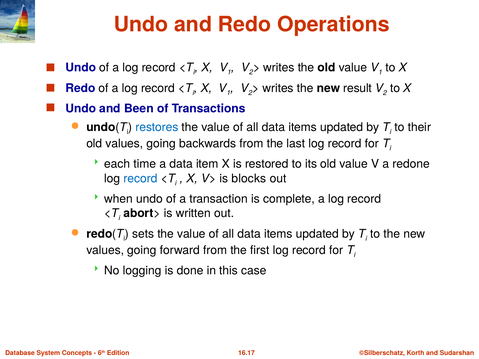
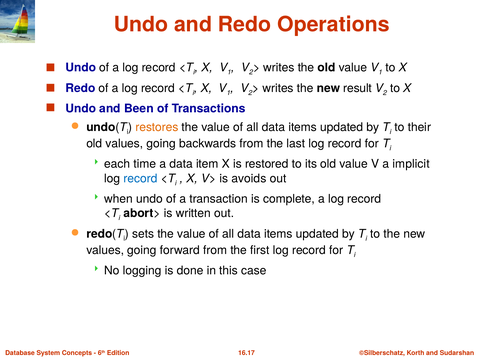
restores colour: blue -> orange (157, 127)
redone: redone -> implicit (411, 164)
blocks: blocks -> avoids (249, 179)
